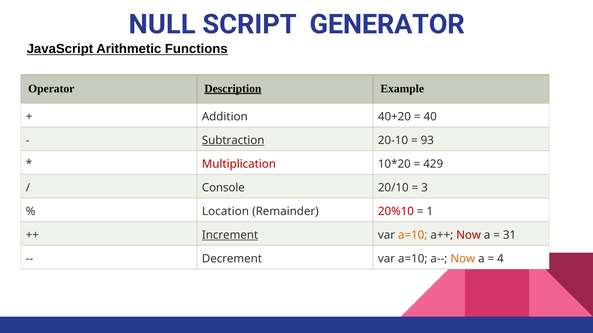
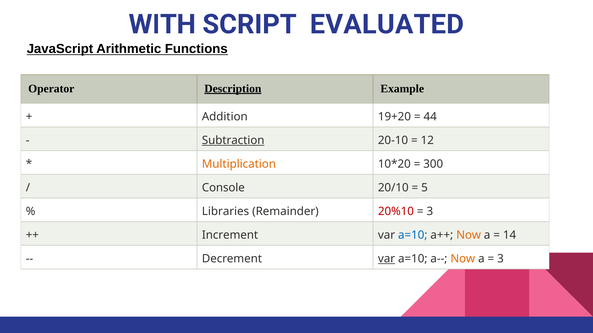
NULL: NULL -> WITH (162, 24)
GENERATOR: GENERATOR -> EVALUATED (387, 24)
40+20: 40+20 -> 19+20 (394, 117)
40: 40 -> 44 (430, 117)
93: 93 -> 12 (427, 141)
Multiplication colour: red -> orange (239, 164)
429: 429 -> 300 (433, 164)
3: 3 -> 5 (425, 188)
Location: Location -> Libraries (226, 212)
1: 1 -> 3 (430, 212)
Increment underline: present -> none (230, 236)
a=10 colour: orange -> blue (413, 236)
Now colour: red -> orange (469, 236)
31: 31 -> 14 (510, 236)
var underline: none -> present (387, 259)
4: 4 -> 3 (500, 259)
